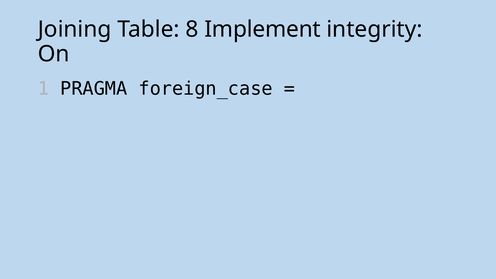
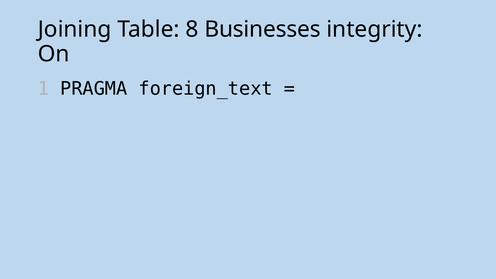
Implement: Implement -> Businesses (263, 29)
foreign_case: foreign_case -> foreign_text (206, 89)
